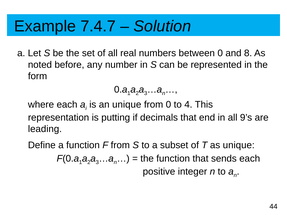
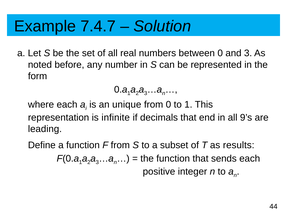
and 8: 8 -> 3 (248, 53)
to 4: 4 -> 1 (188, 105)
putting: putting -> infinite (116, 118)
as unique: unique -> results (239, 145)
